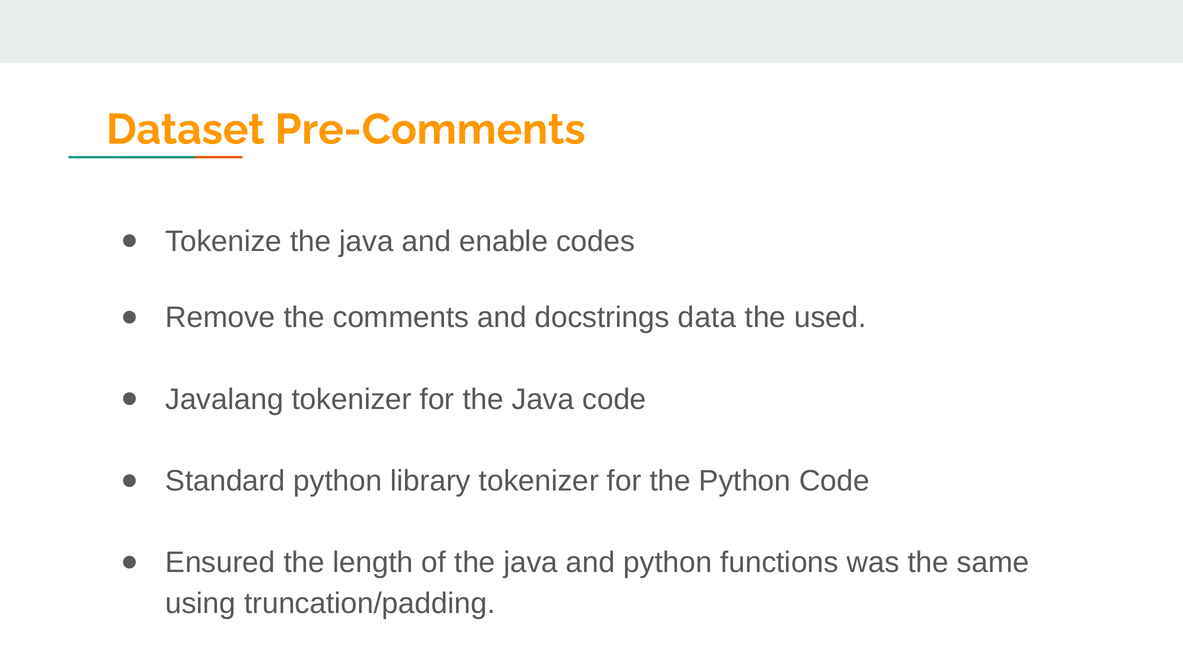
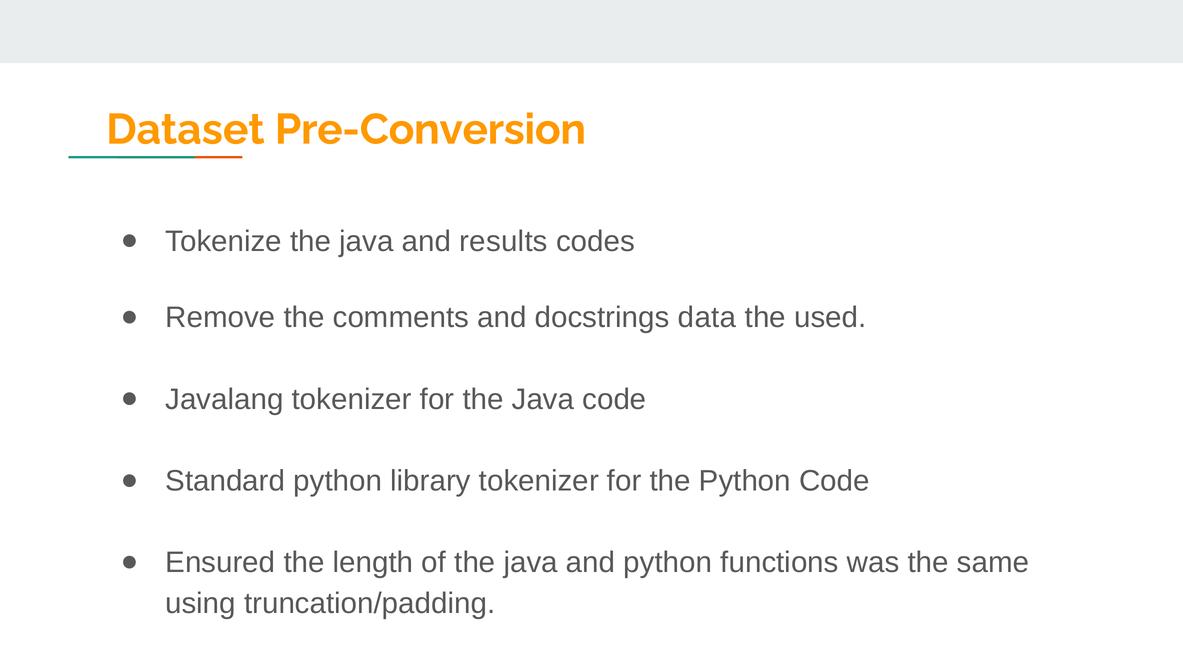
Pre-Comments: Pre-Comments -> Pre-Conversion (430, 129)
enable: enable -> results (503, 241)
